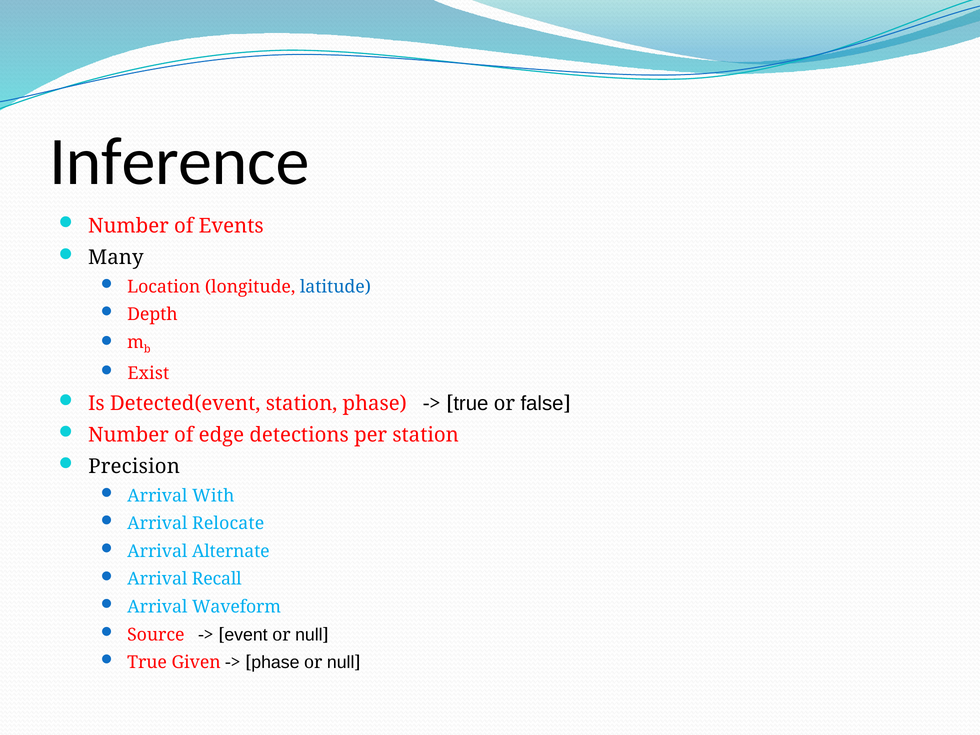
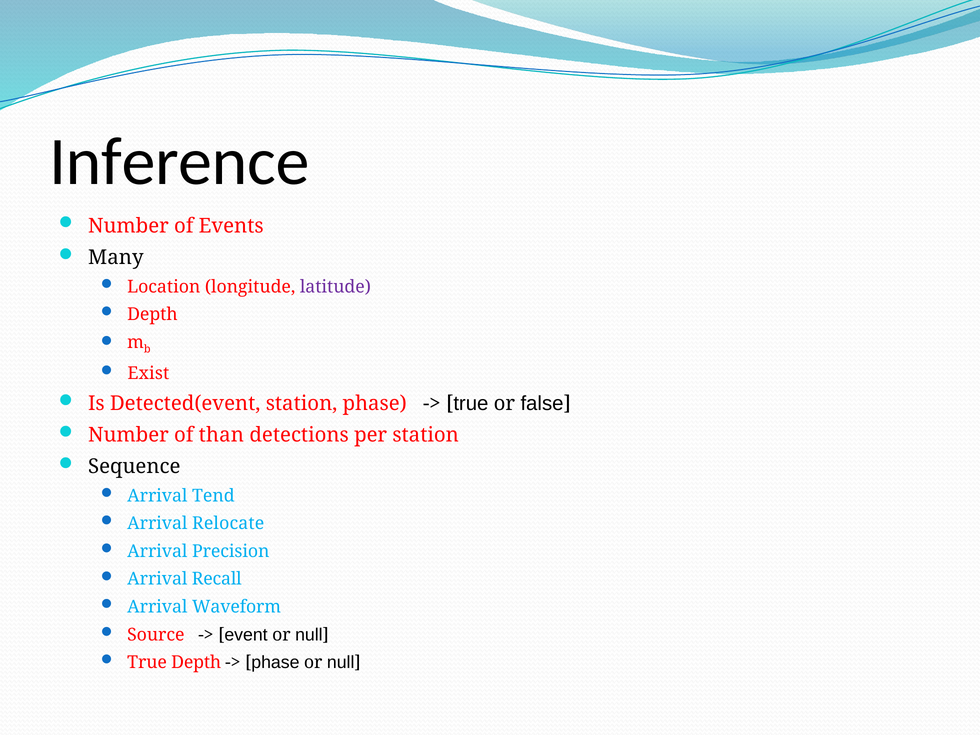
latitude colour: blue -> purple (335, 287)
edge: edge -> than (221, 435)
Precision: Precision -> Sequence (134, 467)
With: With -> Tend (213, 496)
Alternate: Alternate -> Precision (231, 551)
True Given: Given -> Depth (196, 662)
